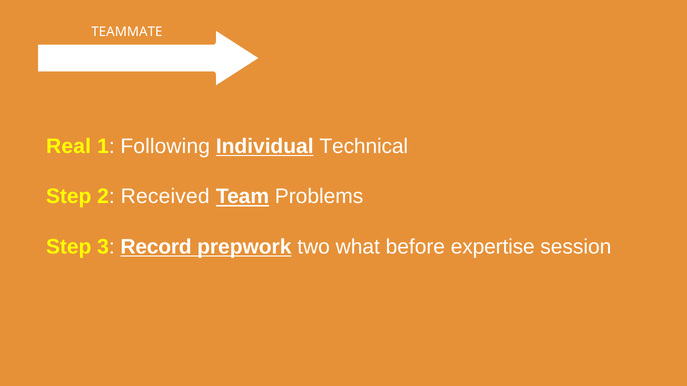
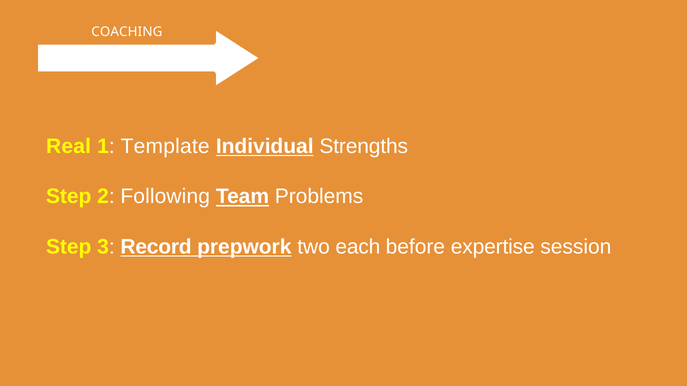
TEAMMATE: TEAMMATE -> COACHING (127, 32)
Following: Following -> Template (165, 146)
Technical: Technical -> Strengths (364, 146)
Received: Received -> Following (165, 197)
what: what -> each (358, 247)
